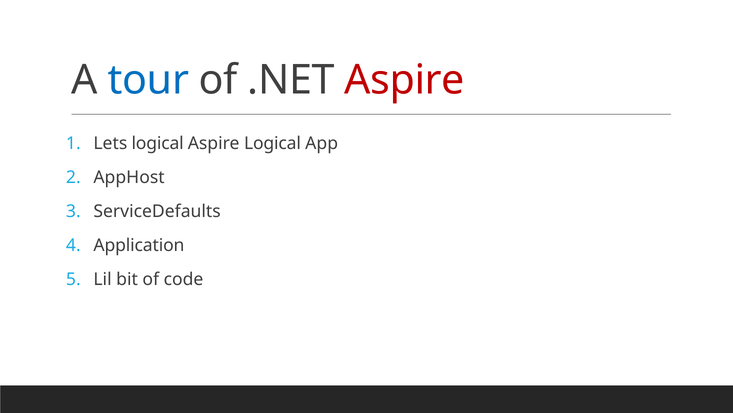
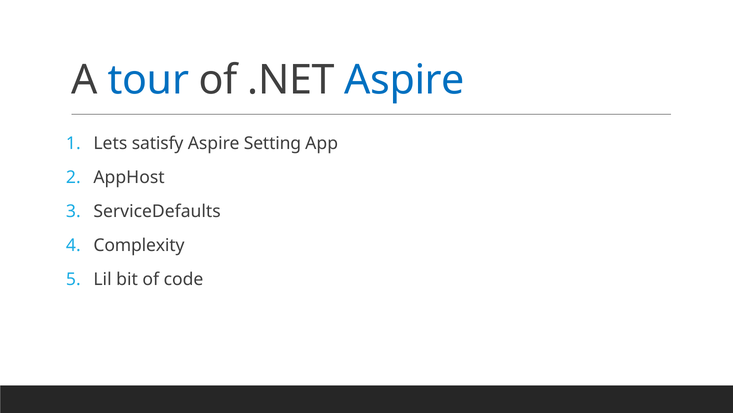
Aspire colour: red -> blue (404, 80)
Lets logical: logical -> satisfy (158, 143)
Aspire Logical: Logical -> Setting (272, 143)
Application: Application -> Complexity (139, 245)
